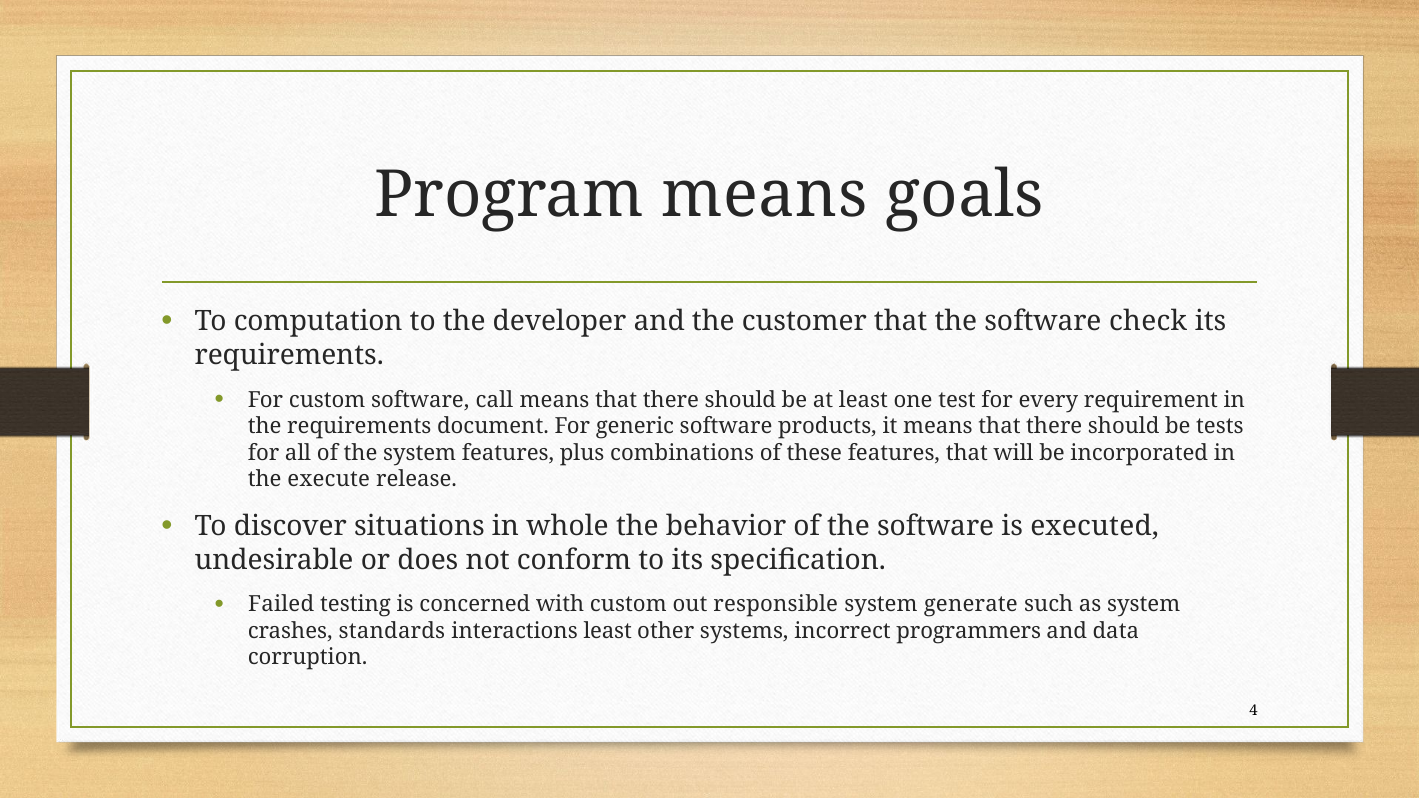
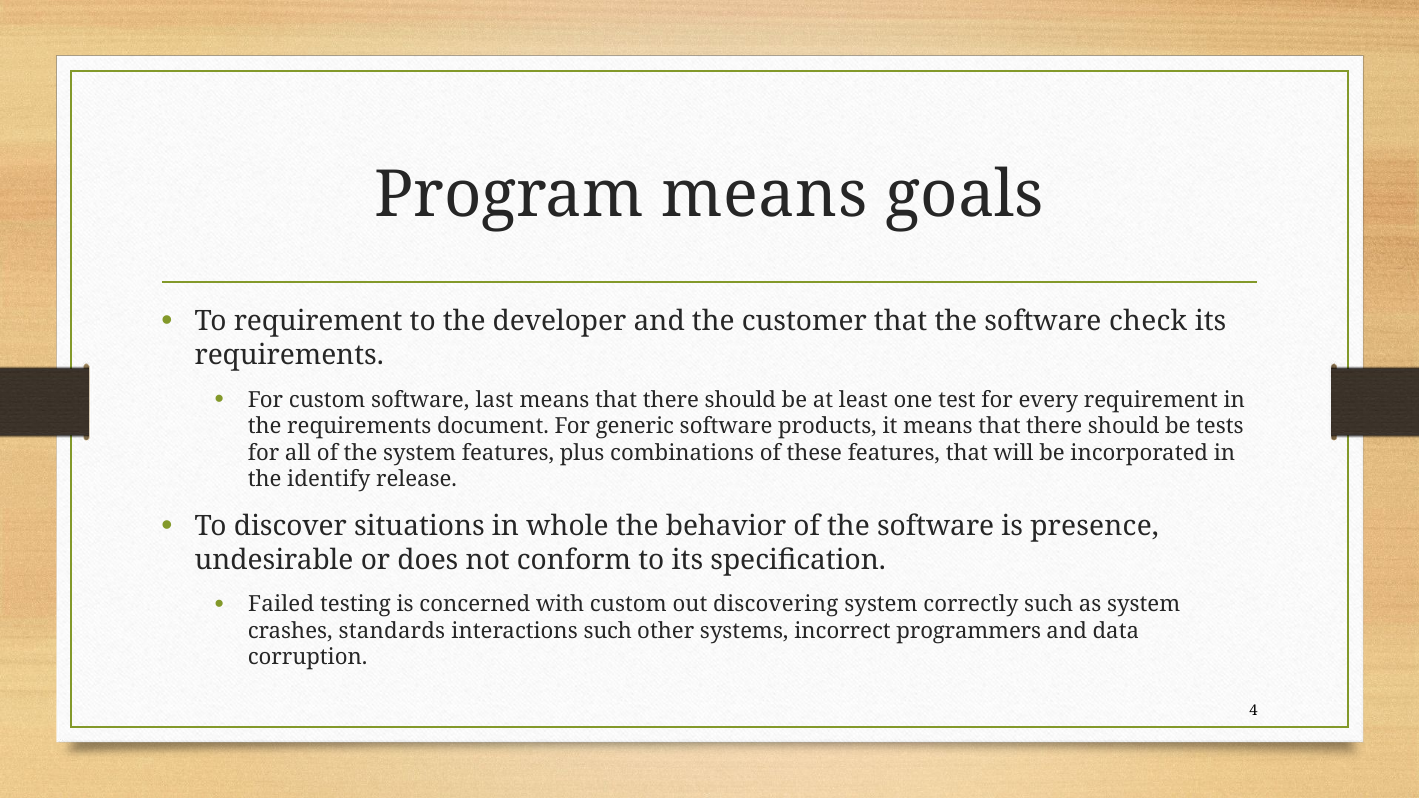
To computation: computation -> requirement (318, 322)
call: call -> last (494, 400)
execute: execute -> identify (329, 480)
executed: executed -> presence (1095, 526)
responsible: responsible -> discovering (776, 604)
generate: generate -> correctly (971, 604)
interactions least: least -> such (608, 631)
